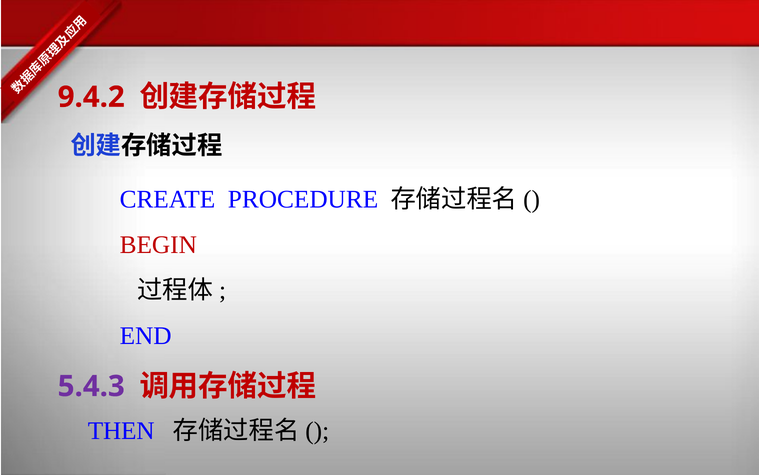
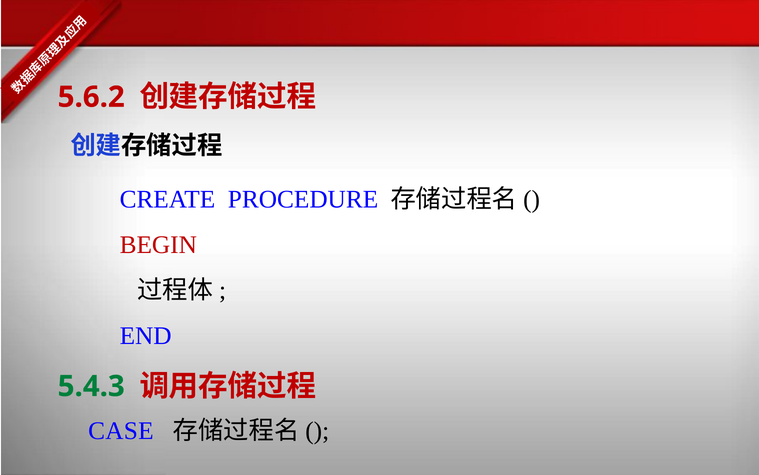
9.4.2: 9.4.2 -> 5.6.2 (91, 97)
5.4.3 colour: purple -> green (91, 386)
THEN: THEN -> CASE (121, 430)
